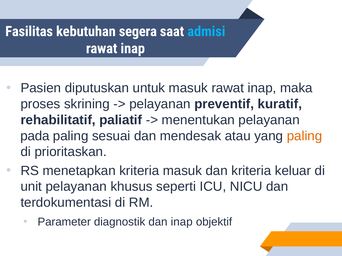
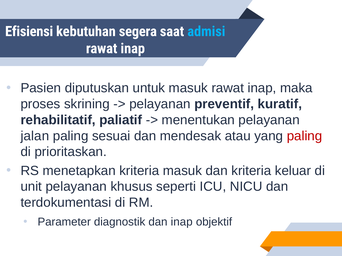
Fasilitas: Fasilitas -> Efisiensi (29, 31)
pada: pada -> jalan (35, 136)
paling colour: orange -> red (305, 136)
